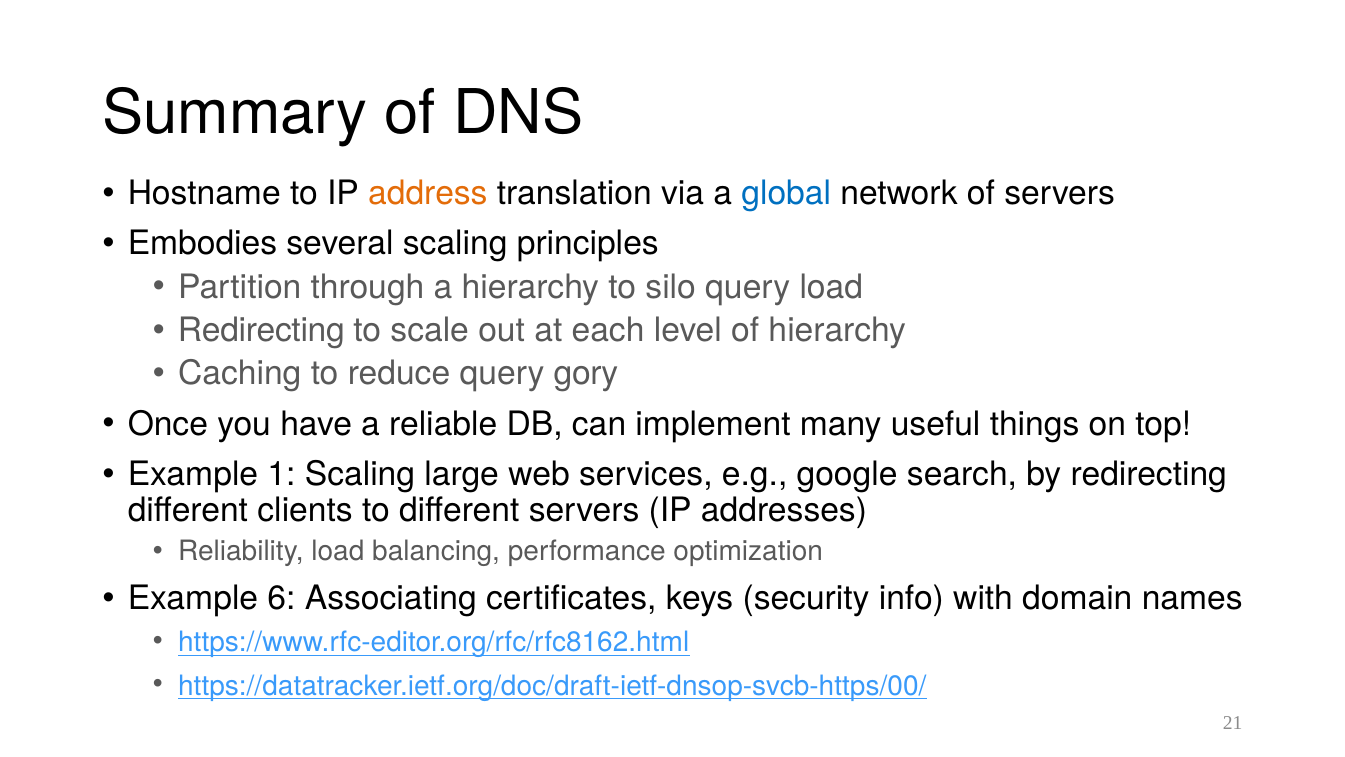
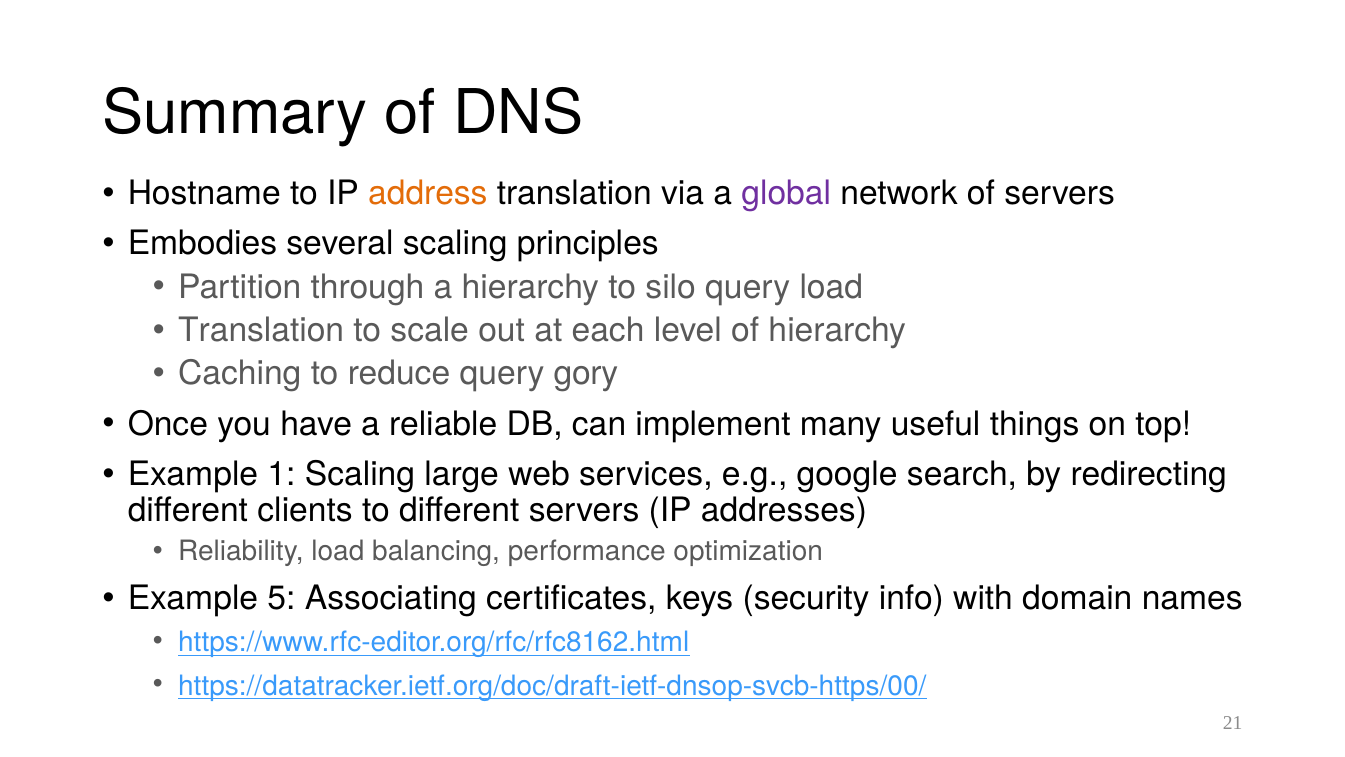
global colour: blue -> purple (786, 193)
Redirecting: Redirecting -> Translation (261, 330)
6: 6 -> 5 (281, 598)
